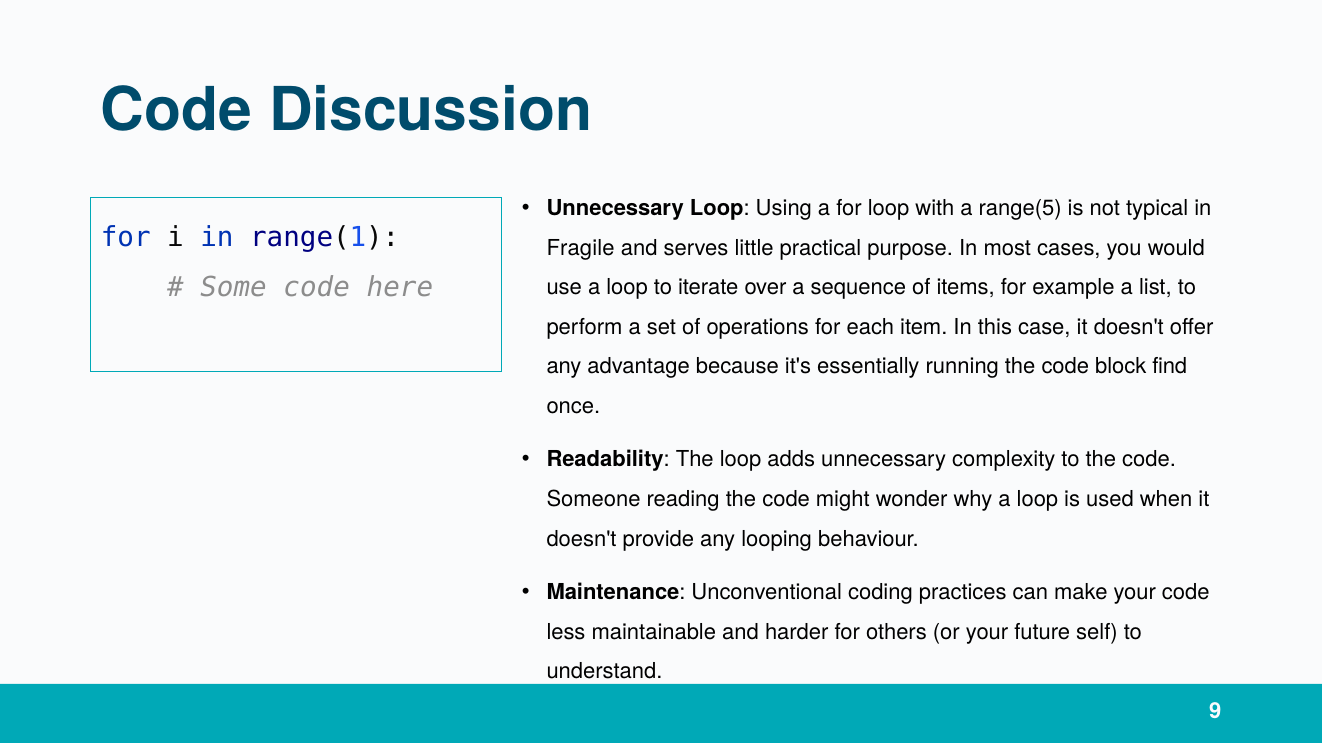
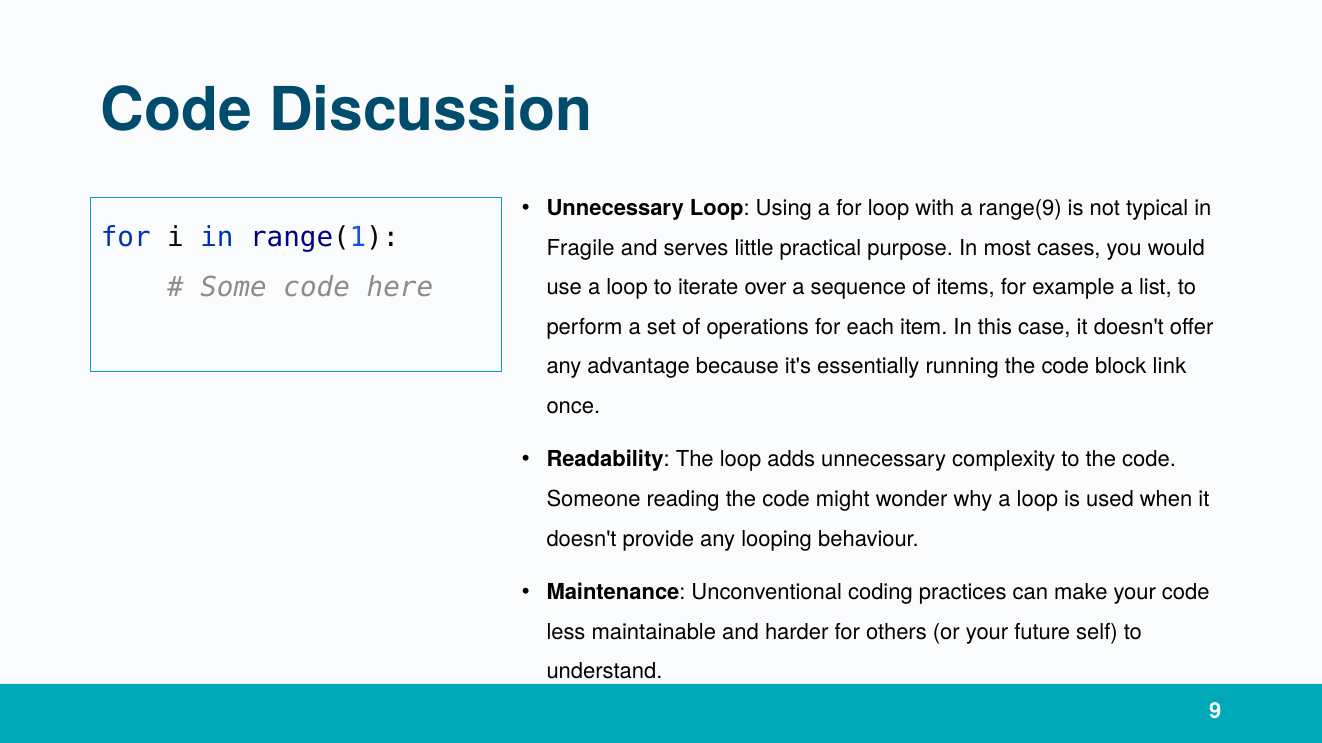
range(5: range(5 -> range(9 (1020, 209)
find: find -> link (1169, 367)
